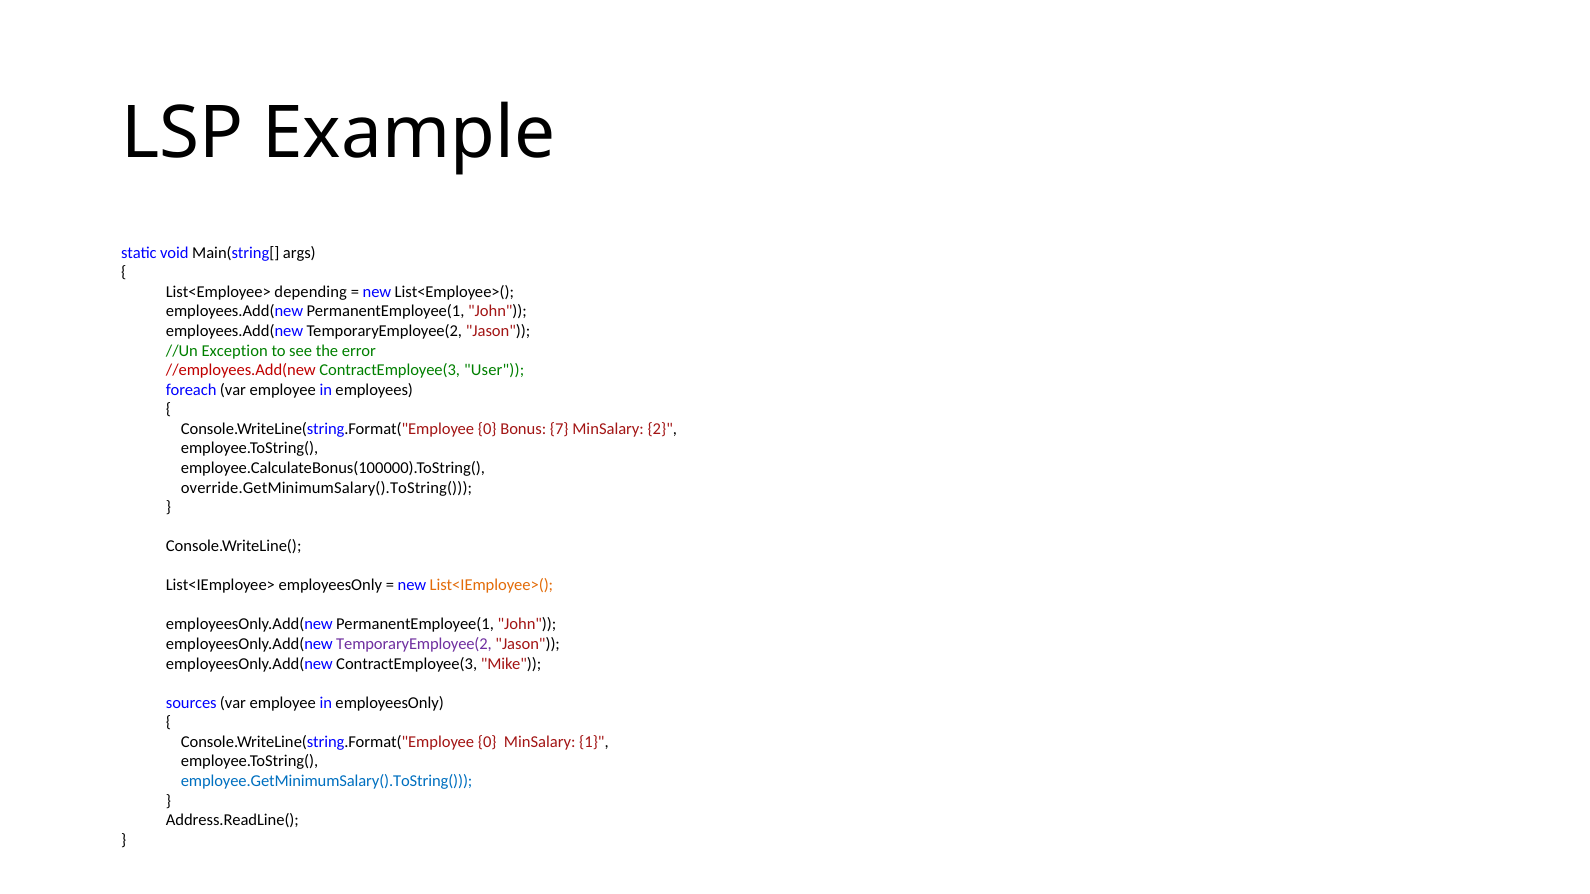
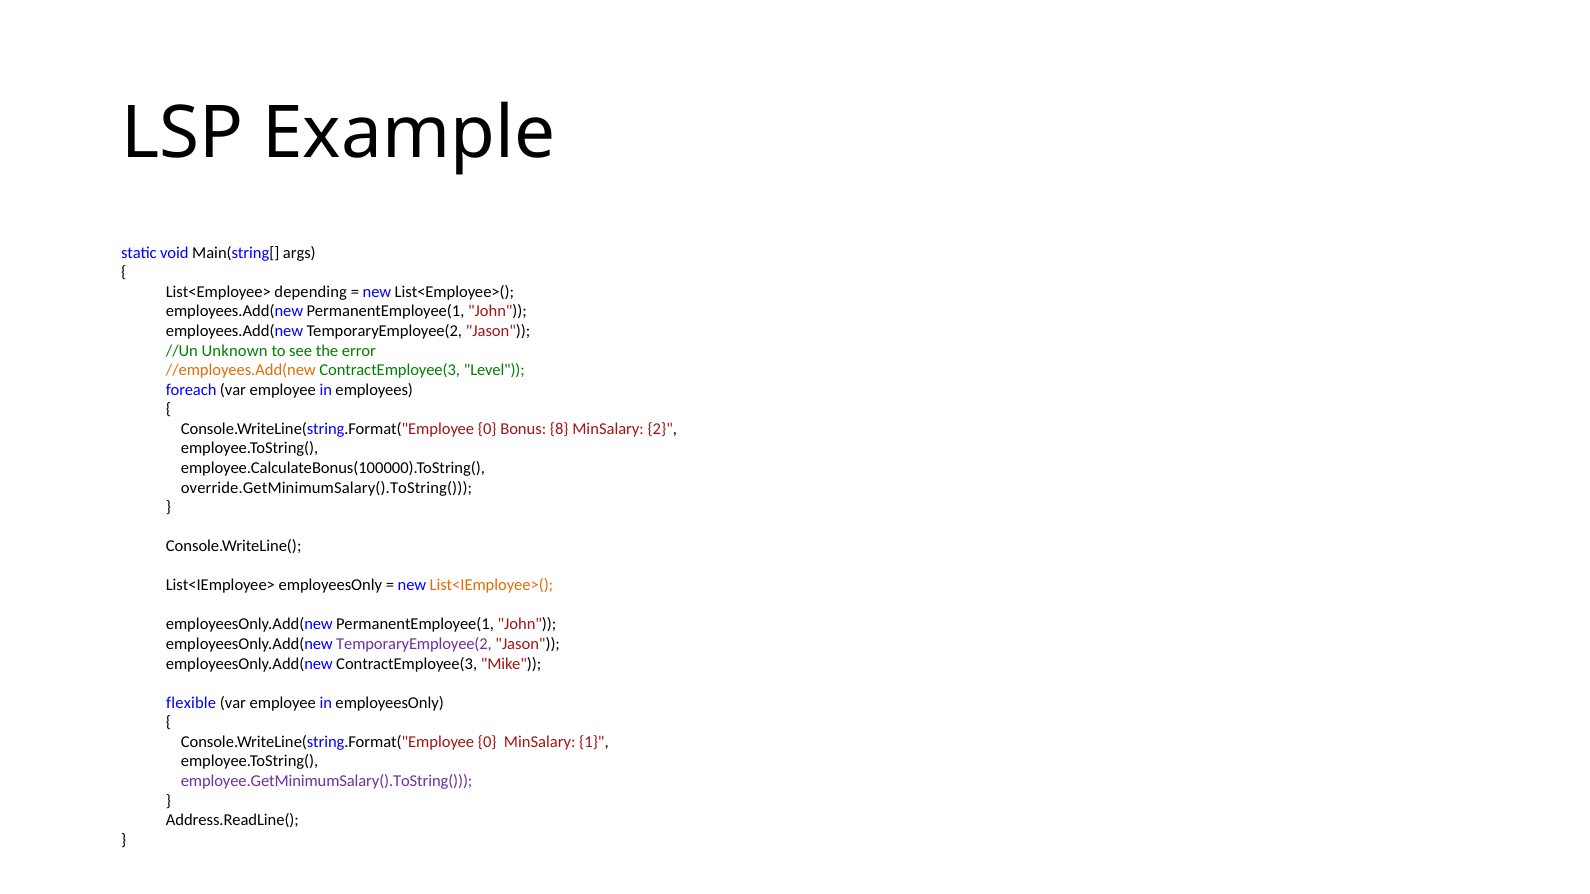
Exception: Exception -> Unknown (235, 351)
//employees.Add(new colour: red -> orange (241, 370)
User: User -> Level (494, 370)
7: 7 -> 8 (559, 429)
sources: sources -> flexible (191, 703)
employee.GetMinimumSalary().ToString( colour: blue -> purple (327, 781)
